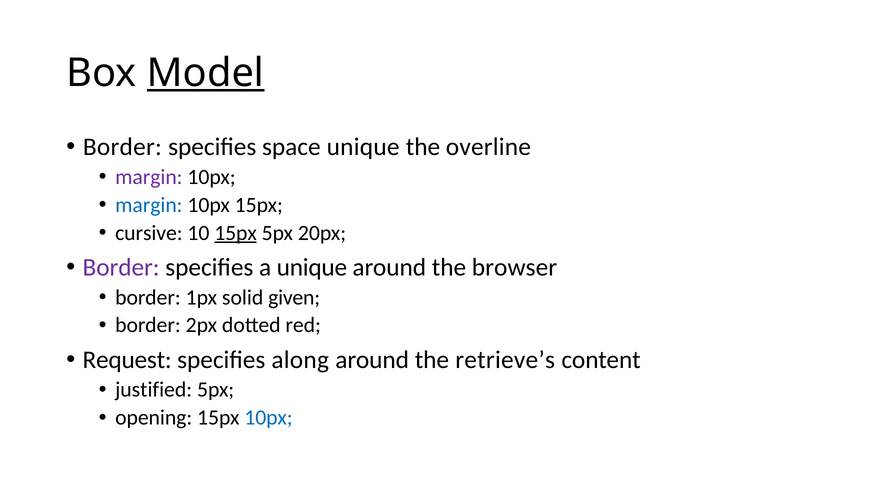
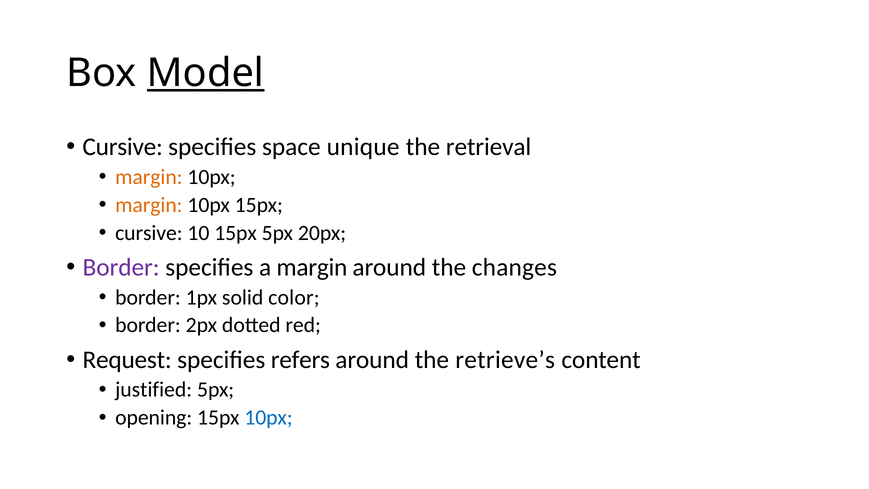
Border: Border -> Cursive (123, 147)
overline: overline -> retrieval (489, 147)
margin colour: purple -> orange (149, 177)
margin colour: blue -> orange (149, 205)
15px underline: present -> none (236, 233)
a unique: unique -> margin (312, 267)
browser: browser -> changes (514, 267)
given: given -> color (294, 297)
along: along -> refers (300, 360)
